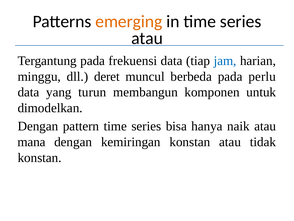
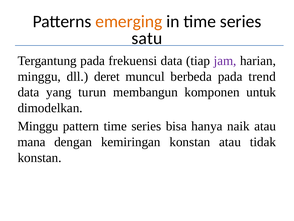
atau: atau -> satu (147, 38)
jam colour: blue -> purple (225, 61)
perlu: perlu -> trend (262, 76)
Dengan: Dengan -> Minggu (38, 126)
